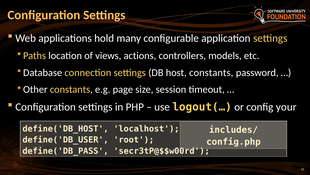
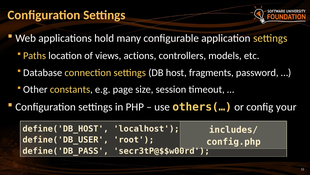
host constants: constants -> fragments (211, 72)
logout(…: logout(… -> others(… (202, 107)
